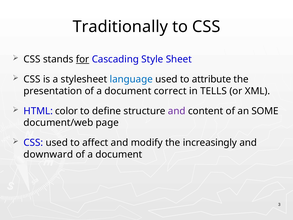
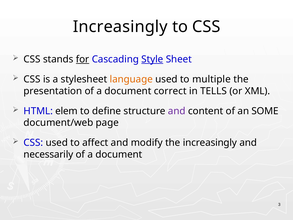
Traditionally: Traditionally -> Increasingly (120, 27)
Style underline: none -> present (152, 59)
language colour: blue -> orange (131, 79)
attribute: attribute -> multiple (211, 79)
color: color -> elem (67, 111)
downward: downward -> necessarily (48, 154)
